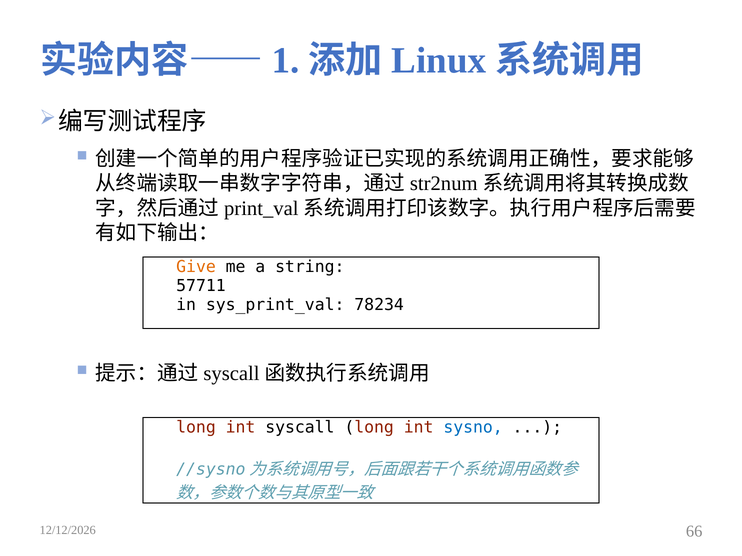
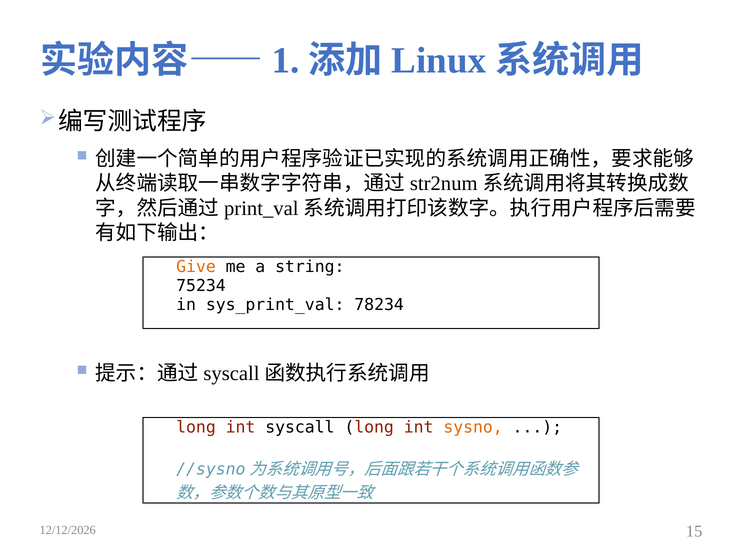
57711: 57711 -> 75234 (201, 286)
sysno colour: blue -> orange (473, 428)
66: 66 -> 15 (694, 532)
